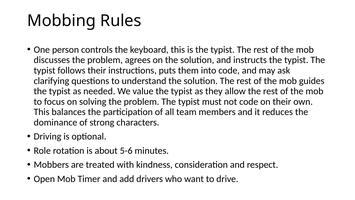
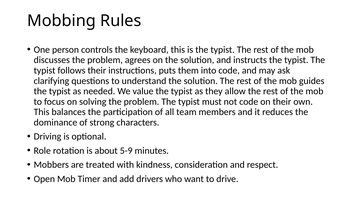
5-6: 5-6 -> 5-9 (126, 150)
